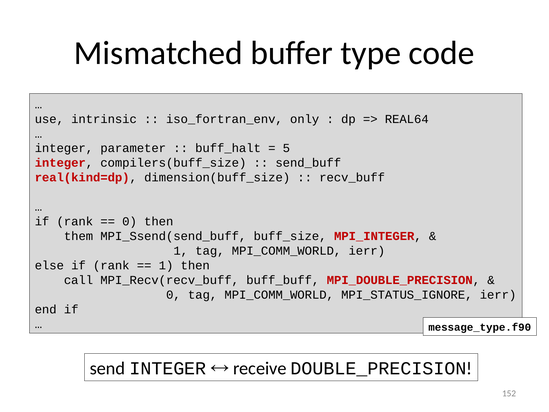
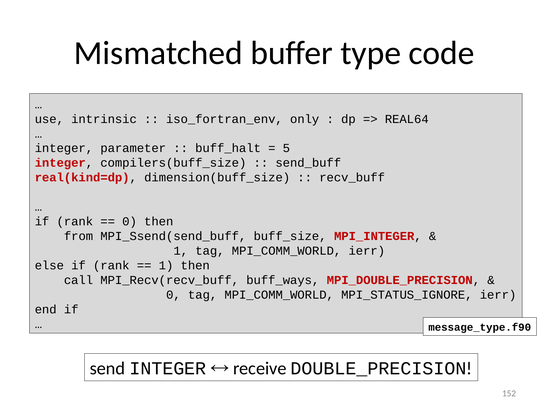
them: them -> from (79, 236)
buff_buff: buff_buff -> buff_ways (283, 280)
